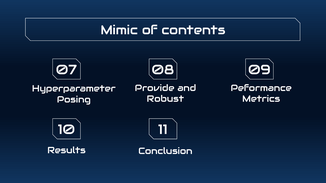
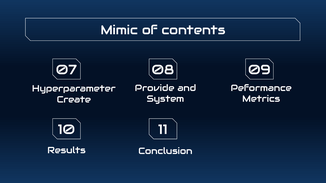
Robust: Robust -> System (165, 99)
Posing: Posing -> Create (74, 100)
